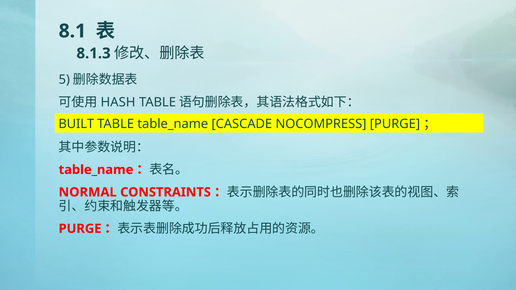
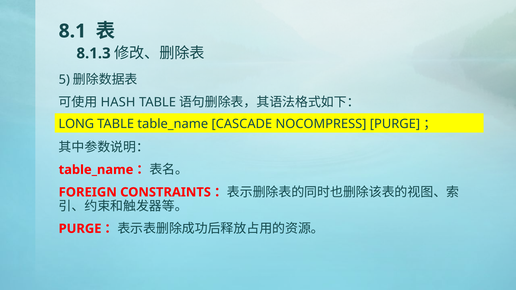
BUILT: BUILT -> LONG (76, 124)
NORMAL: NORMAL -> FOREIGN (88, 192)
